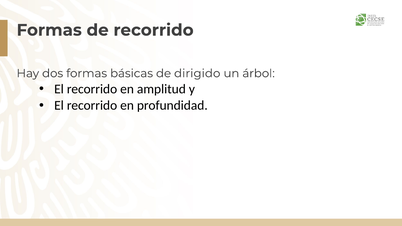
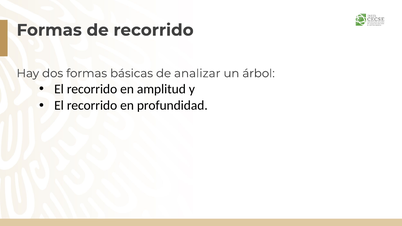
dirigido: dirigido -> analizar (197, 73)
